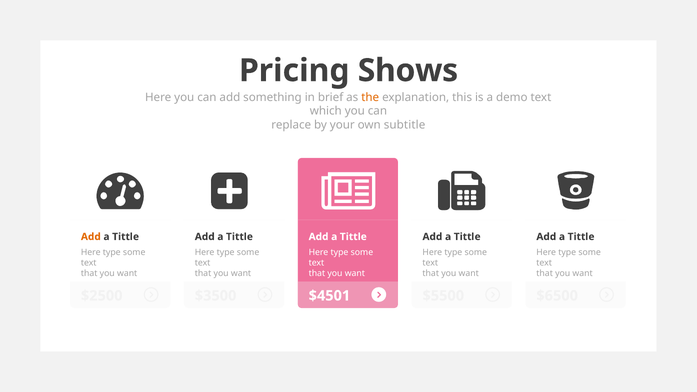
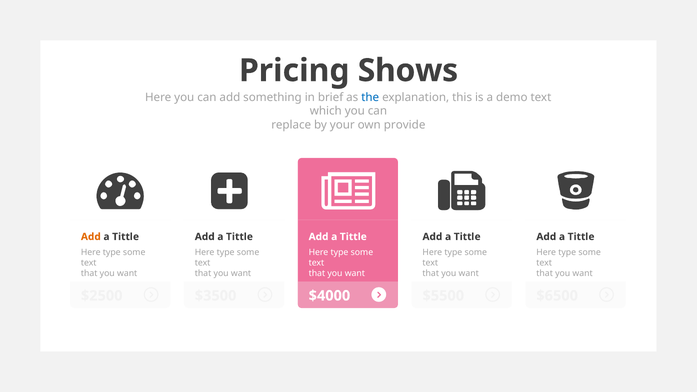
the colour: orange -> blue (370, 97)
subtitle: subtitle -> provide (405, 125)
$4501: $4501 -> $4000 (329, 296)
